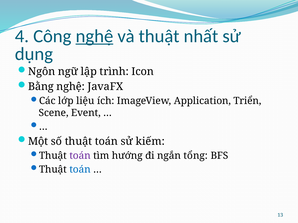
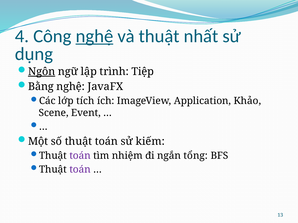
Ngôn underline: none -> present (42, 72)
Icon: Icon -> Tiệp (143, 72)
liệu: liệu -> tích (85, 101)
Triển: Triển -> Khảo (247, 101)
hướng: hướng -> nhiệm (127, 156)
toán colour: blue -> purple (80, 170)
